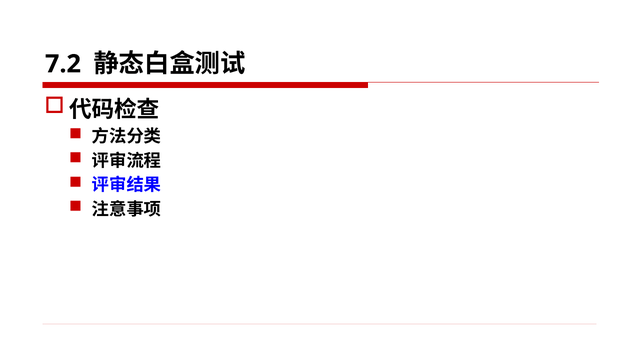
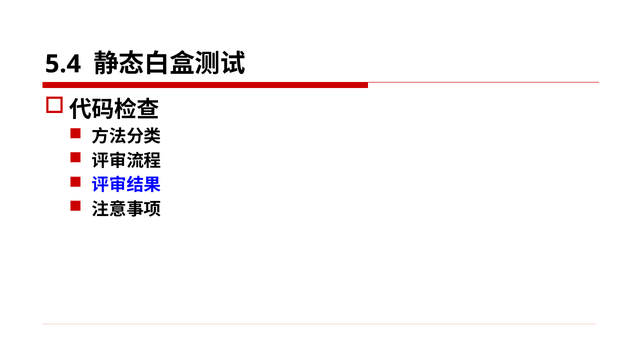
7.2: 7.2 -> 5.4 (63, 64)
